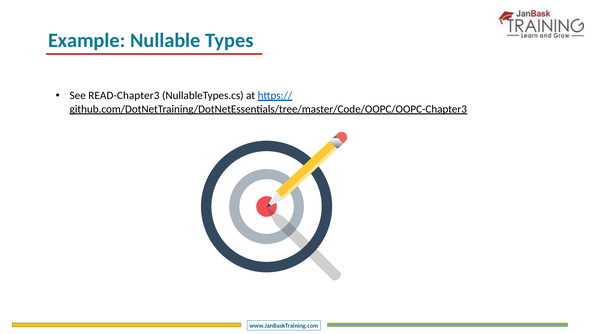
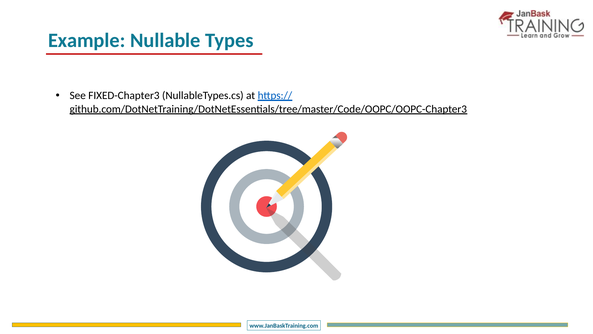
READ-Chapter3: READ-Chapter3 -> FIXED-Chapter3 (124, 95)
